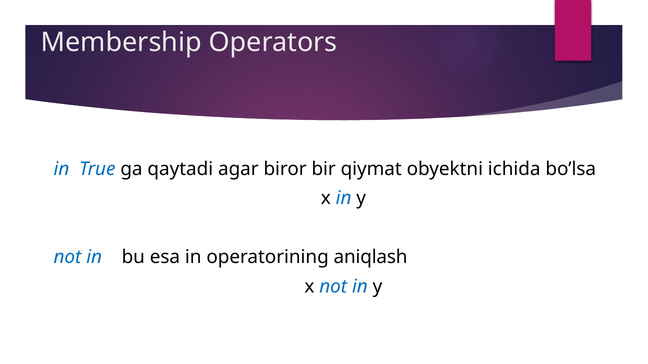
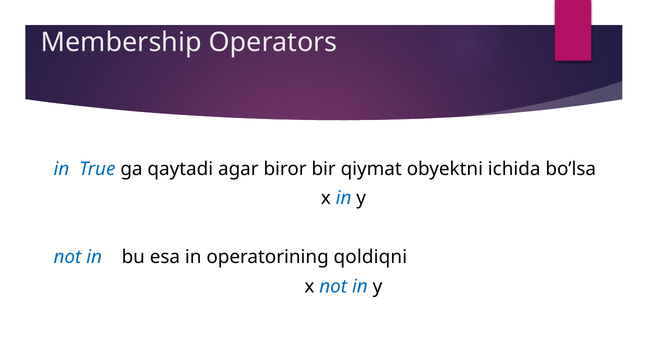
aniqlash: aniqlash -> qoldiqni (370, 257)
